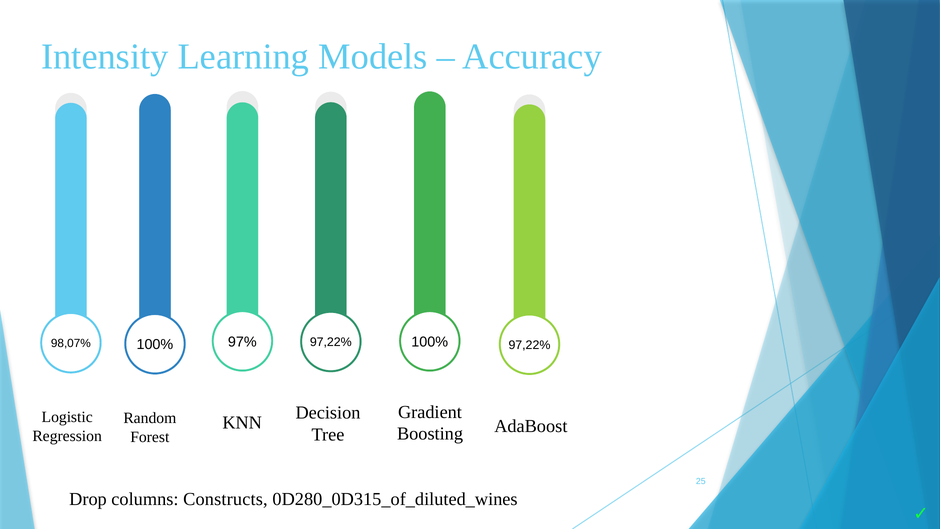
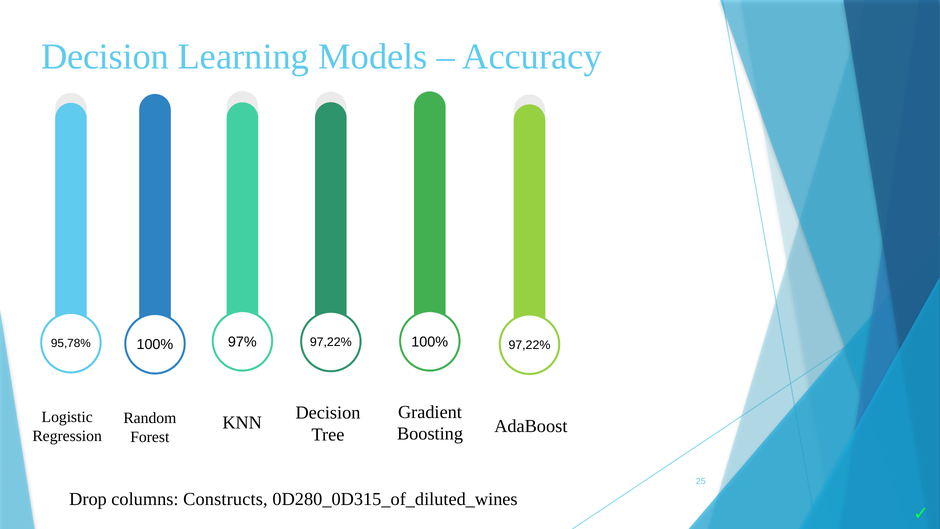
Intensity: Intensity -> Decision (105, 56)
98,07%: 98,07% -> 95,78% (71, 343)
